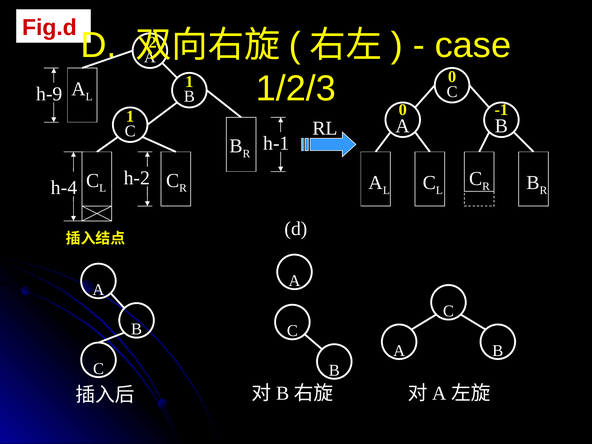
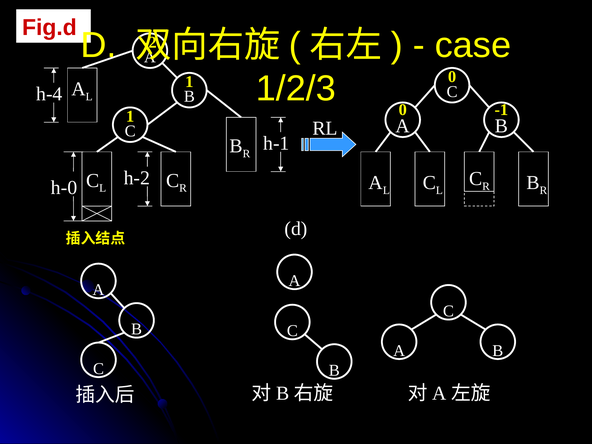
h-9: h-9 -> h-4 (49, 94)
h-4: h-4 -> h-0 (64, 188)
